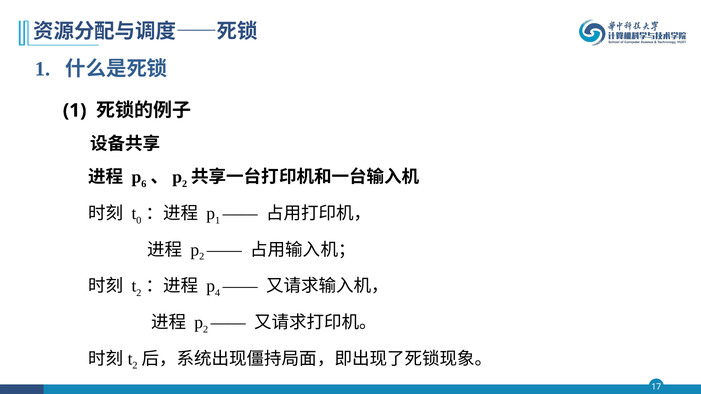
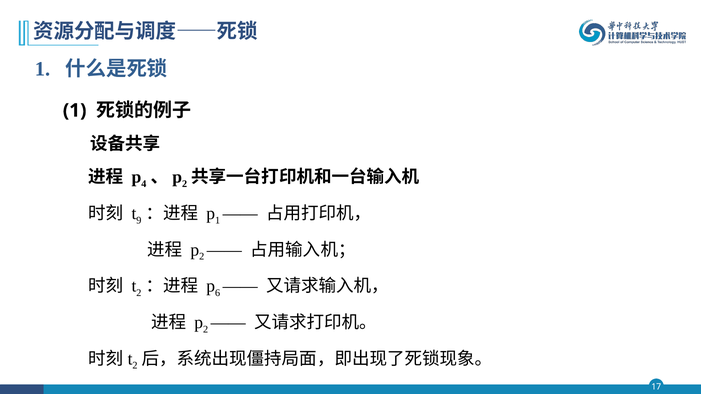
6: 6 -> 4 (144, 184)
0: 0 -> 9 (139, 221)
4: 4 -> 6 (218, 293)
